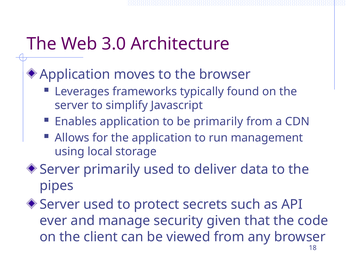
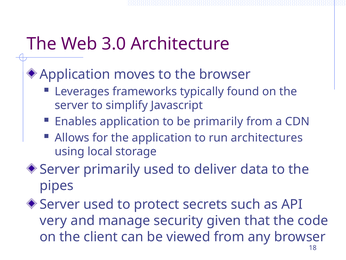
management: management -> architectures (267, 137)
ever: ever -> very (53, 220)
